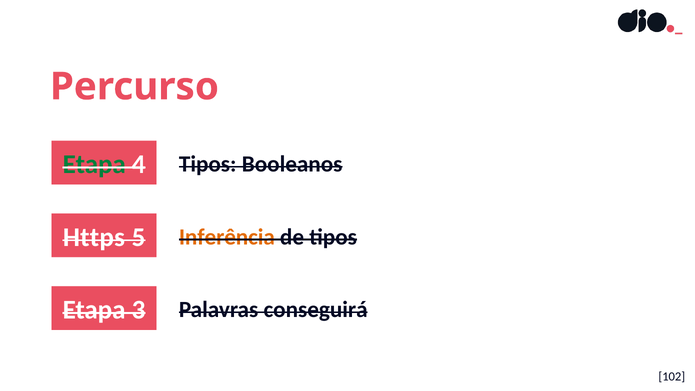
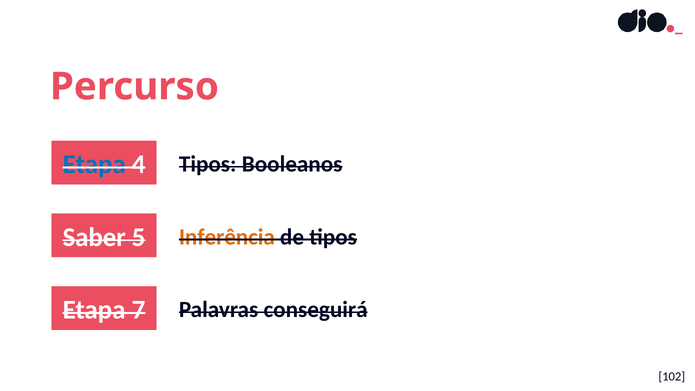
Etapa colour: green -> blue (94, 165)
Https: Https -> Saber (94, 237)
3: 3 -> 7 (139, 310)
